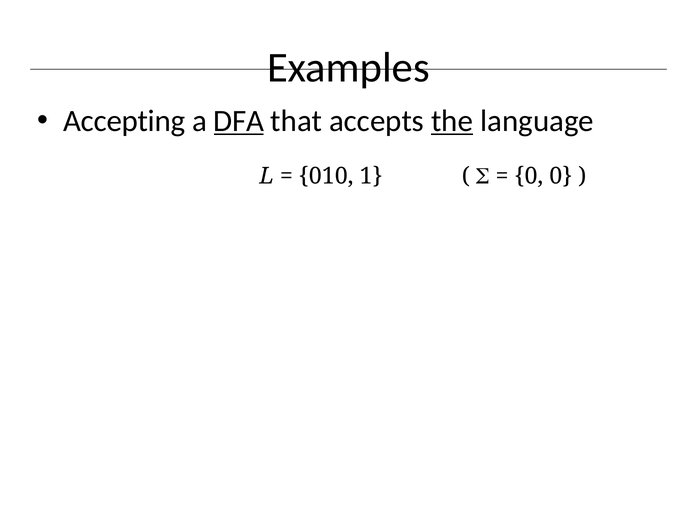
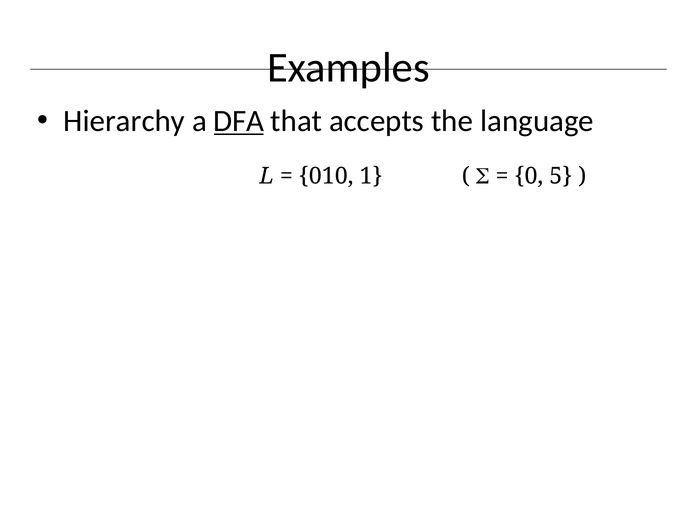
Accepting: Accepting -> Hierarchy (124, 121)
the underline: present -> none (452, 121)
0 0: 0 -> 5 (561, 176)
